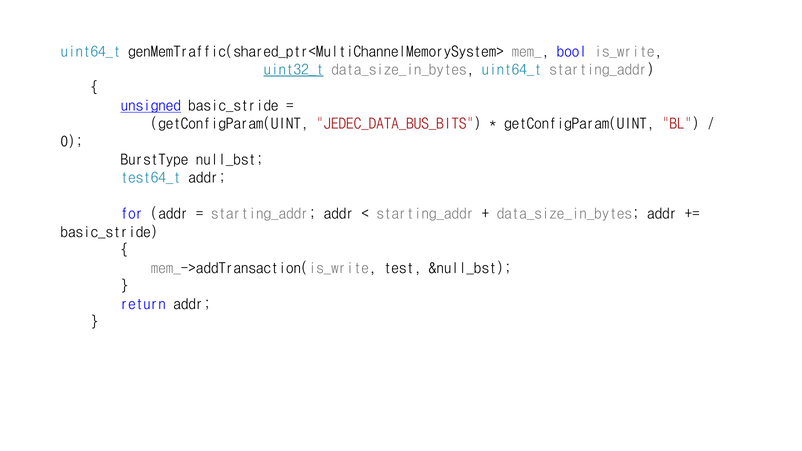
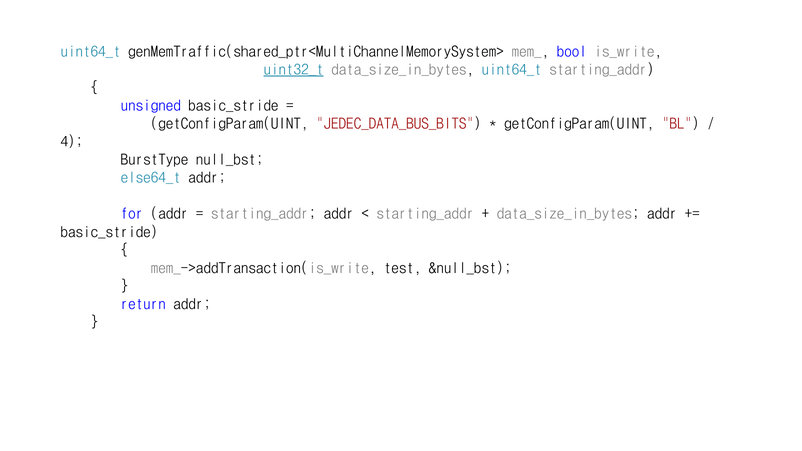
unsigned underline: present -> none (151, 106)
0: 0 -> 4 (72, 142)
test64_t: test64_t -> else64_t (151, 178)
